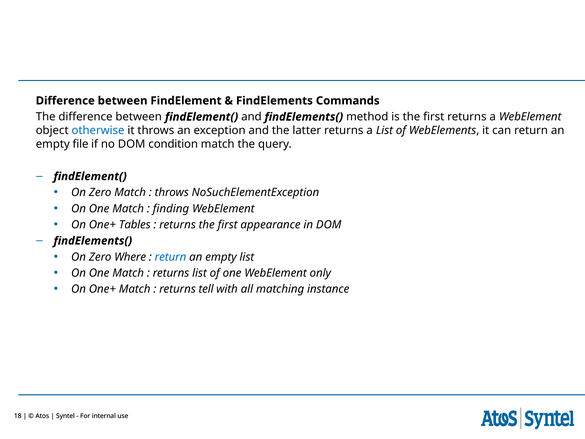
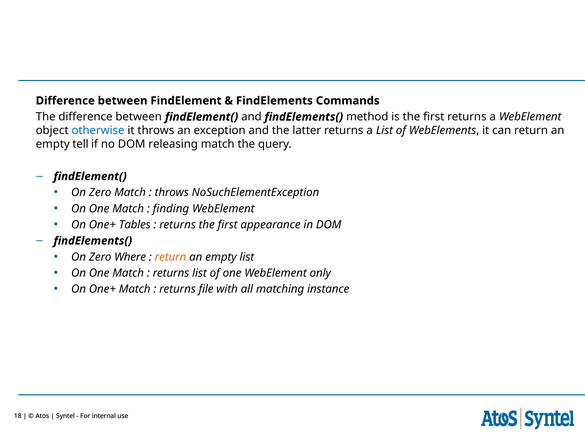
file: file -> tell (80, 144)
condition: condition -> releasing (173, 144)
return colour: blue -> orange (170, 257)
tell: tell -> file (206, 289)
